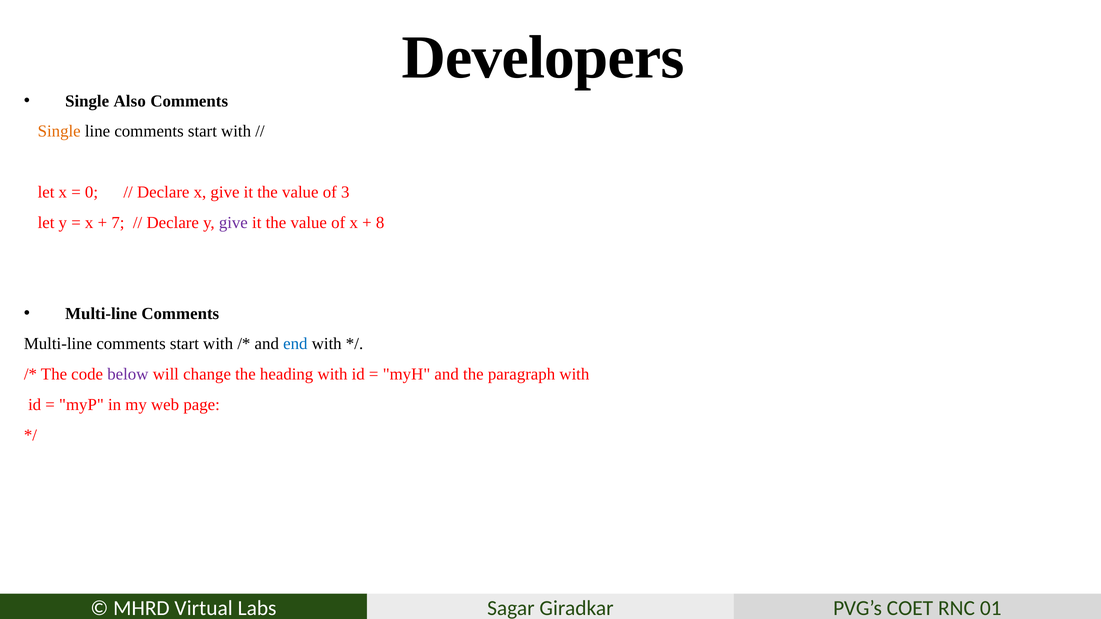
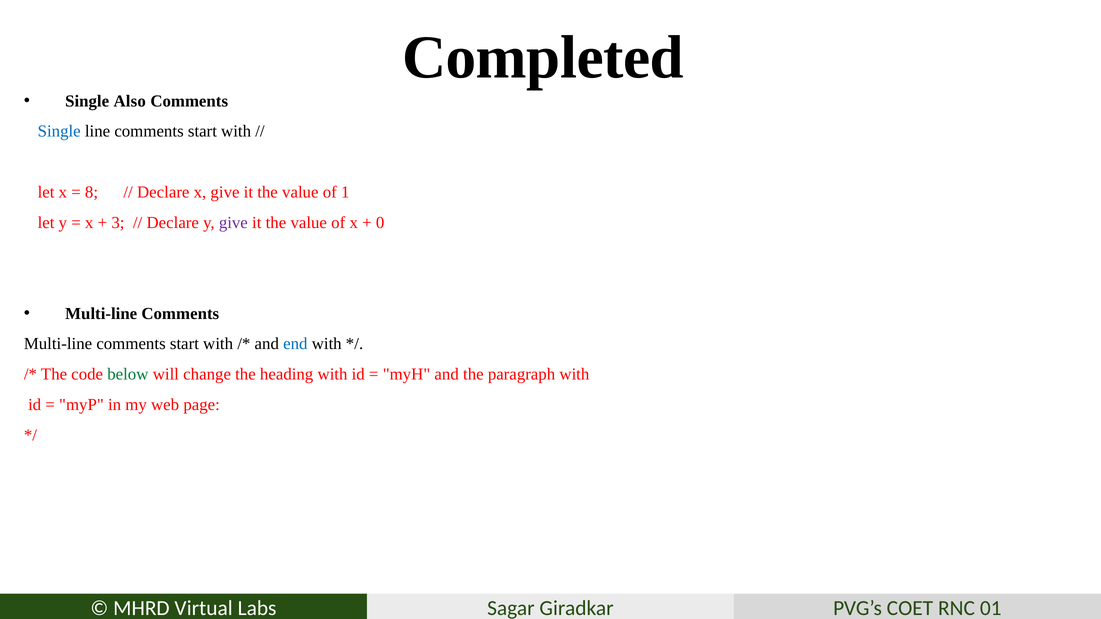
Developers: Developers -> Completed (543, 58)
Single colour: orange -> blue (59, 131)
0: 0 -> 8 (92, 192)
3: 3 -> 1 (345, 192)
7: 7 -> 3 (118, 223)
8: 8 -> 0 (380, 223)
below colour: purple -> green (128, 375)
